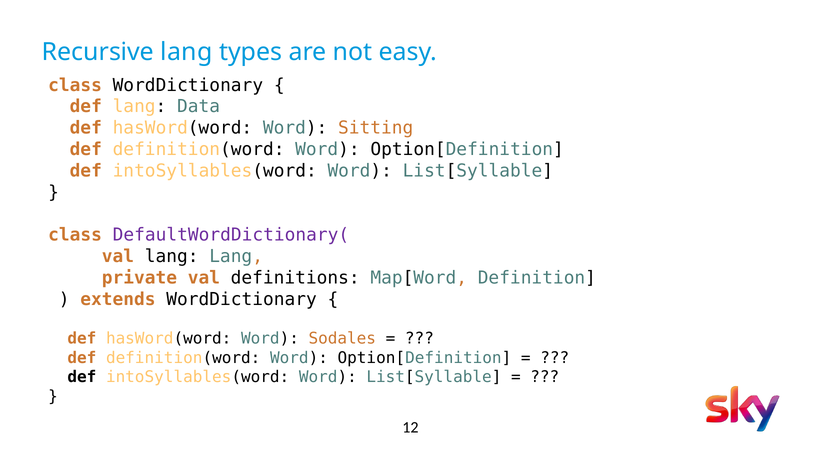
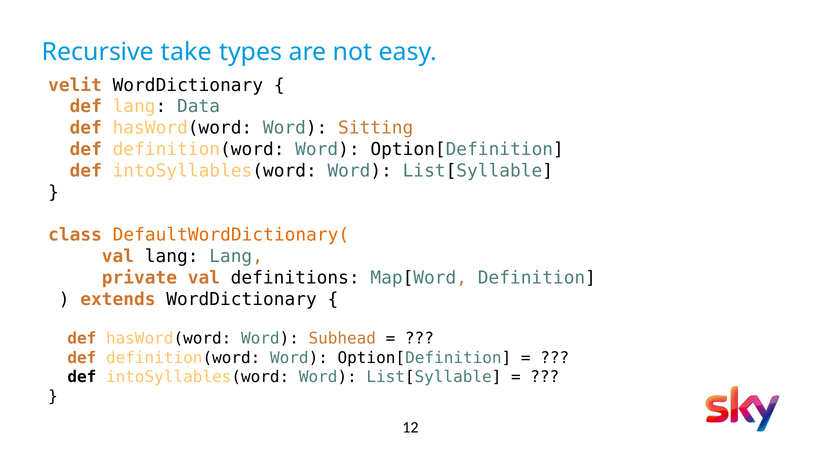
Recursive lang: lang -> take (186, 52)
class: class -> velit (75, 85)
DefaultWordDictionary( colour: purple -> orange (231, 235)
Sodales: Sodales -> Subhead (342, 338)
